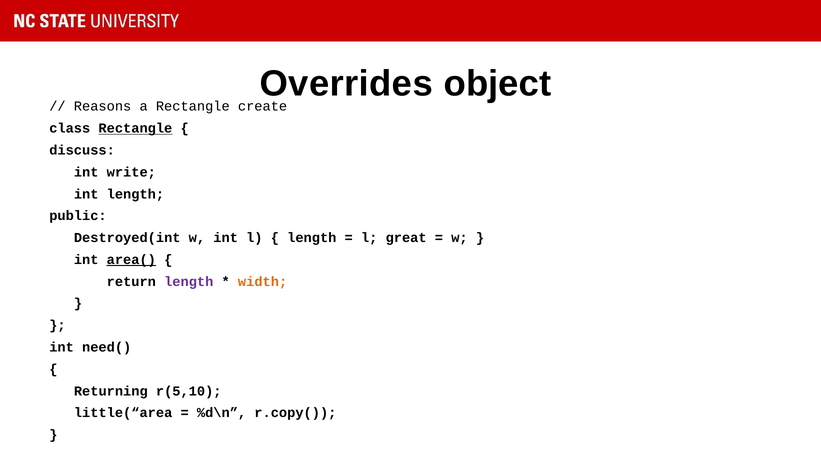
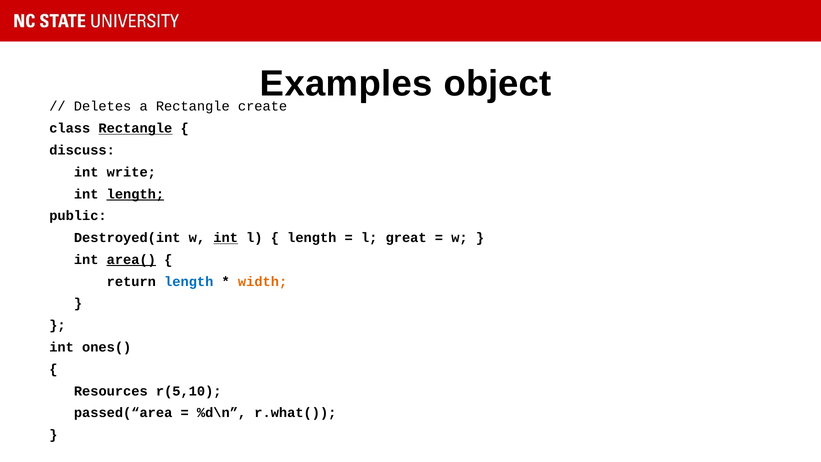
Overrides: Overrides -> Examples (346, 84)
Reasons: Reasons -> Deletes (103, 106)
length underline: none -> present (135, 194)
int underline: none -> present (226, 238)
length colour: purple -> blue (189, 281)
need(: need( -> ones( (107, 347)
Returning: Returning -> Resources (111, 391)
little(“area: little(“area -> passed(“area (123, 413)
r.copy(: r.copy( -> r.what( (295, 413)
